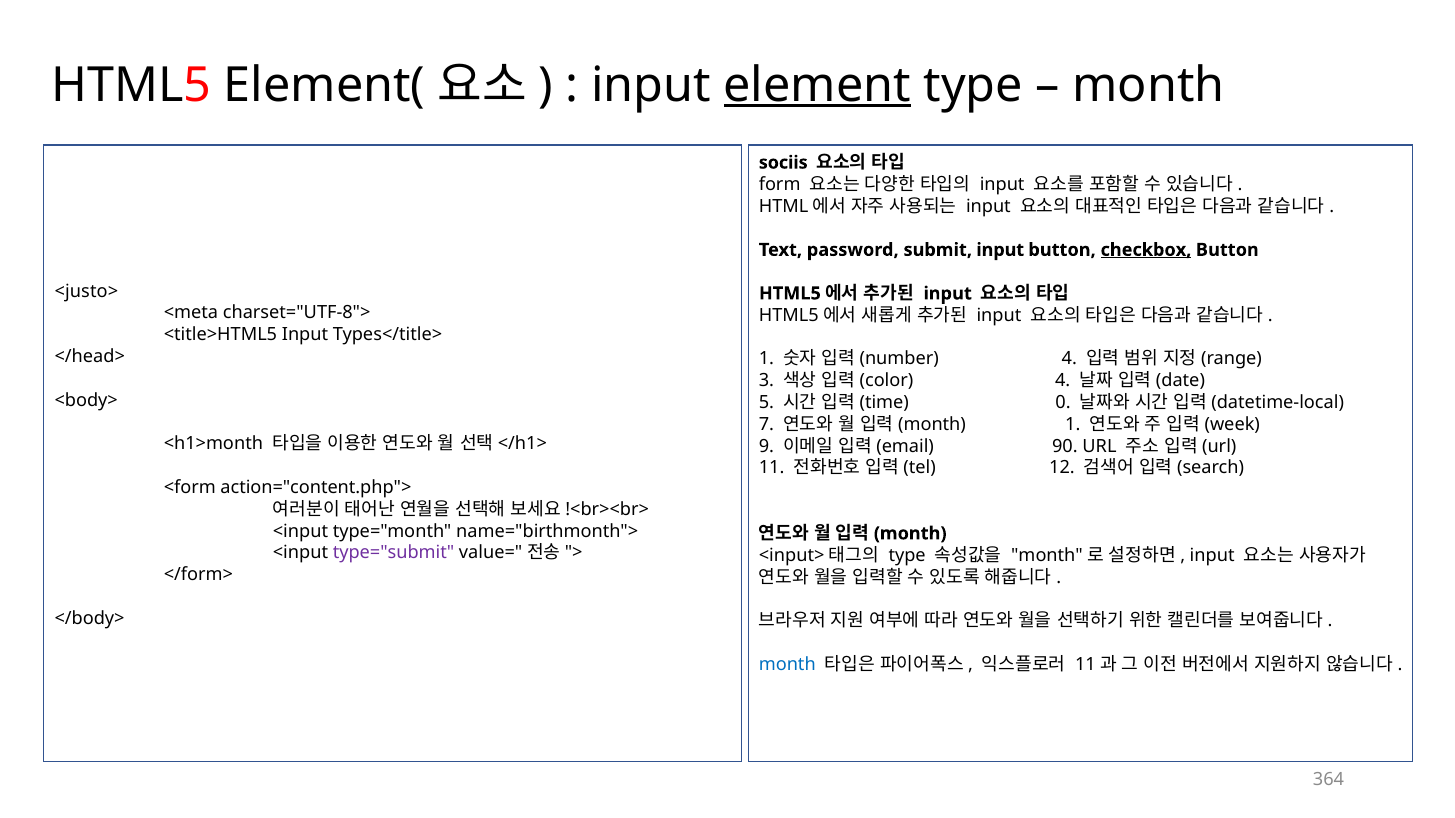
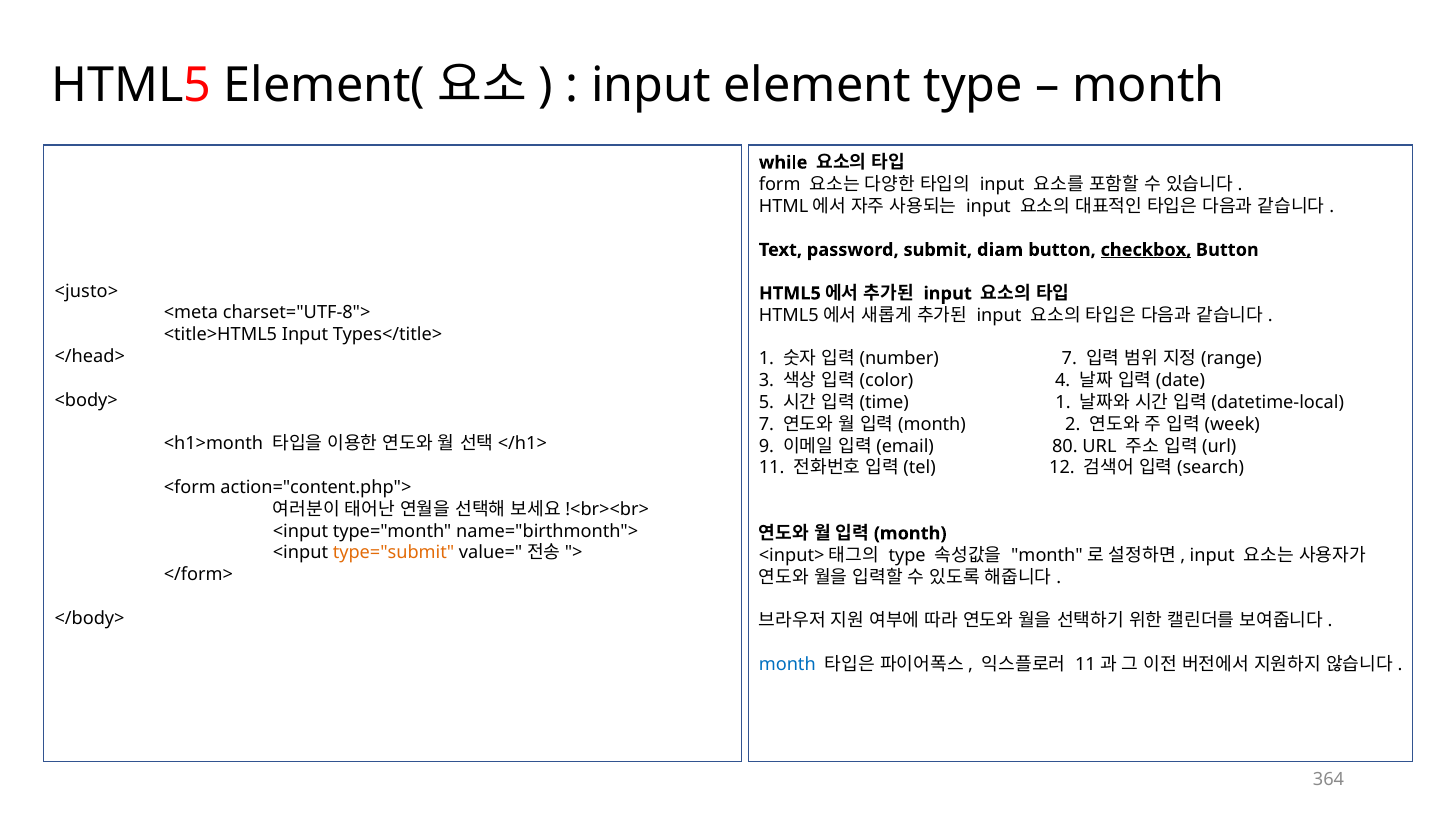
element underline: present -> none (817, 85)
sociis: sociis -> while (783, 163)
submit input: input -> diam (1000, 250)
4: 4 -> 7 (1069, 359)
0: 0 -> 1 (1063, 403)
1: 1 -> 2 (1073, 425)
90: 90 -> 80 (1065, 446)
type="submit colour: purple -> orange (394, 553)
